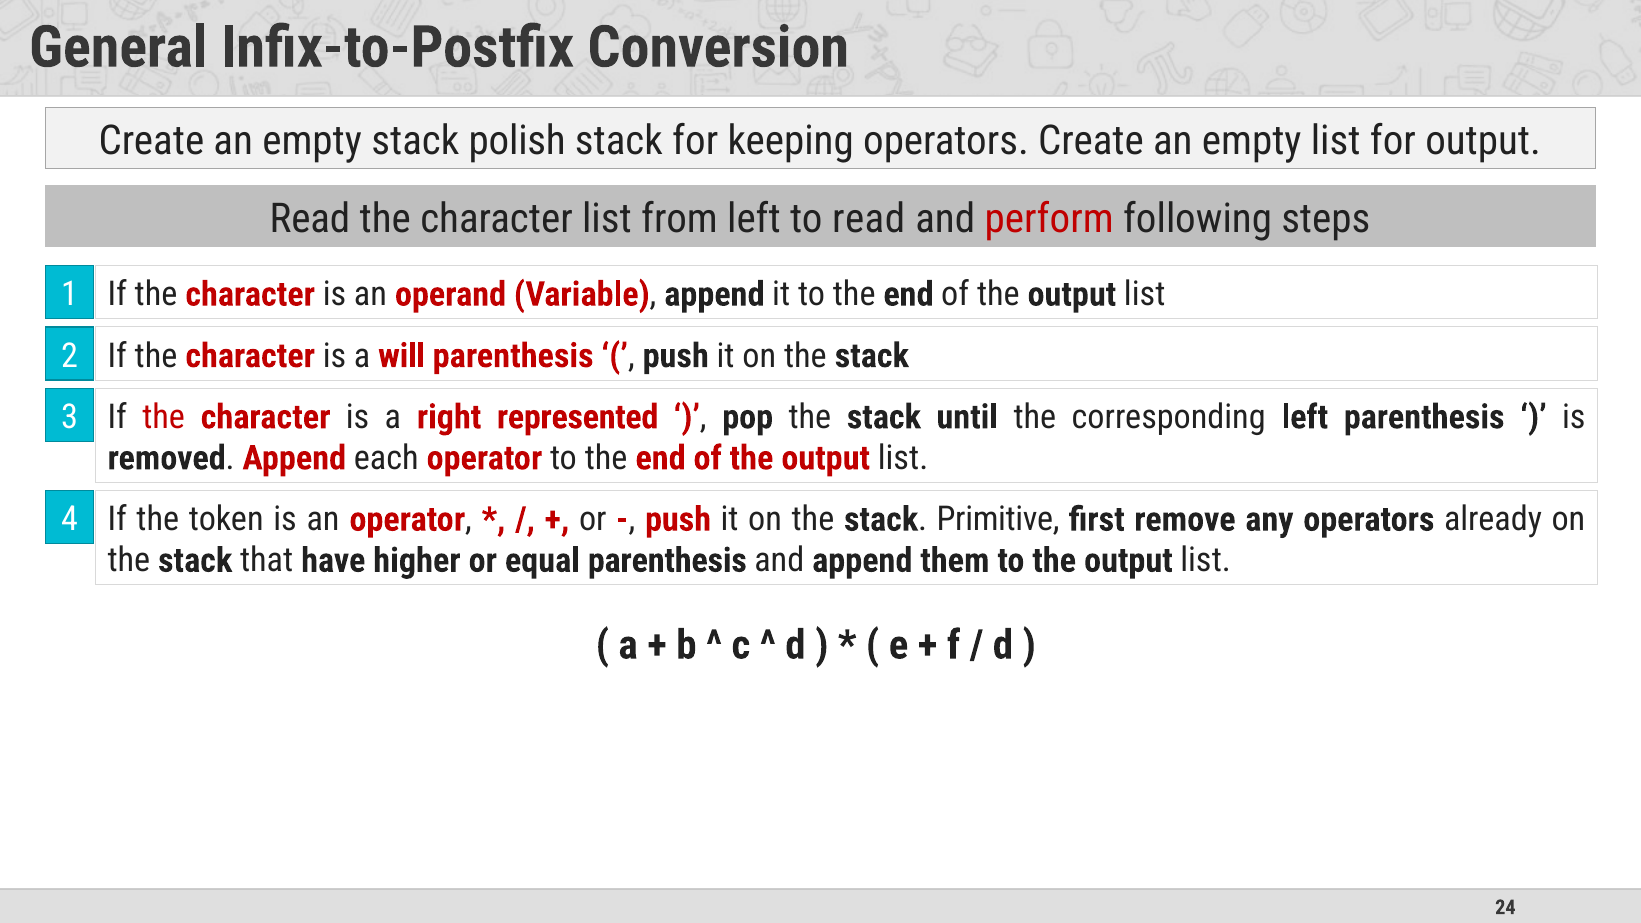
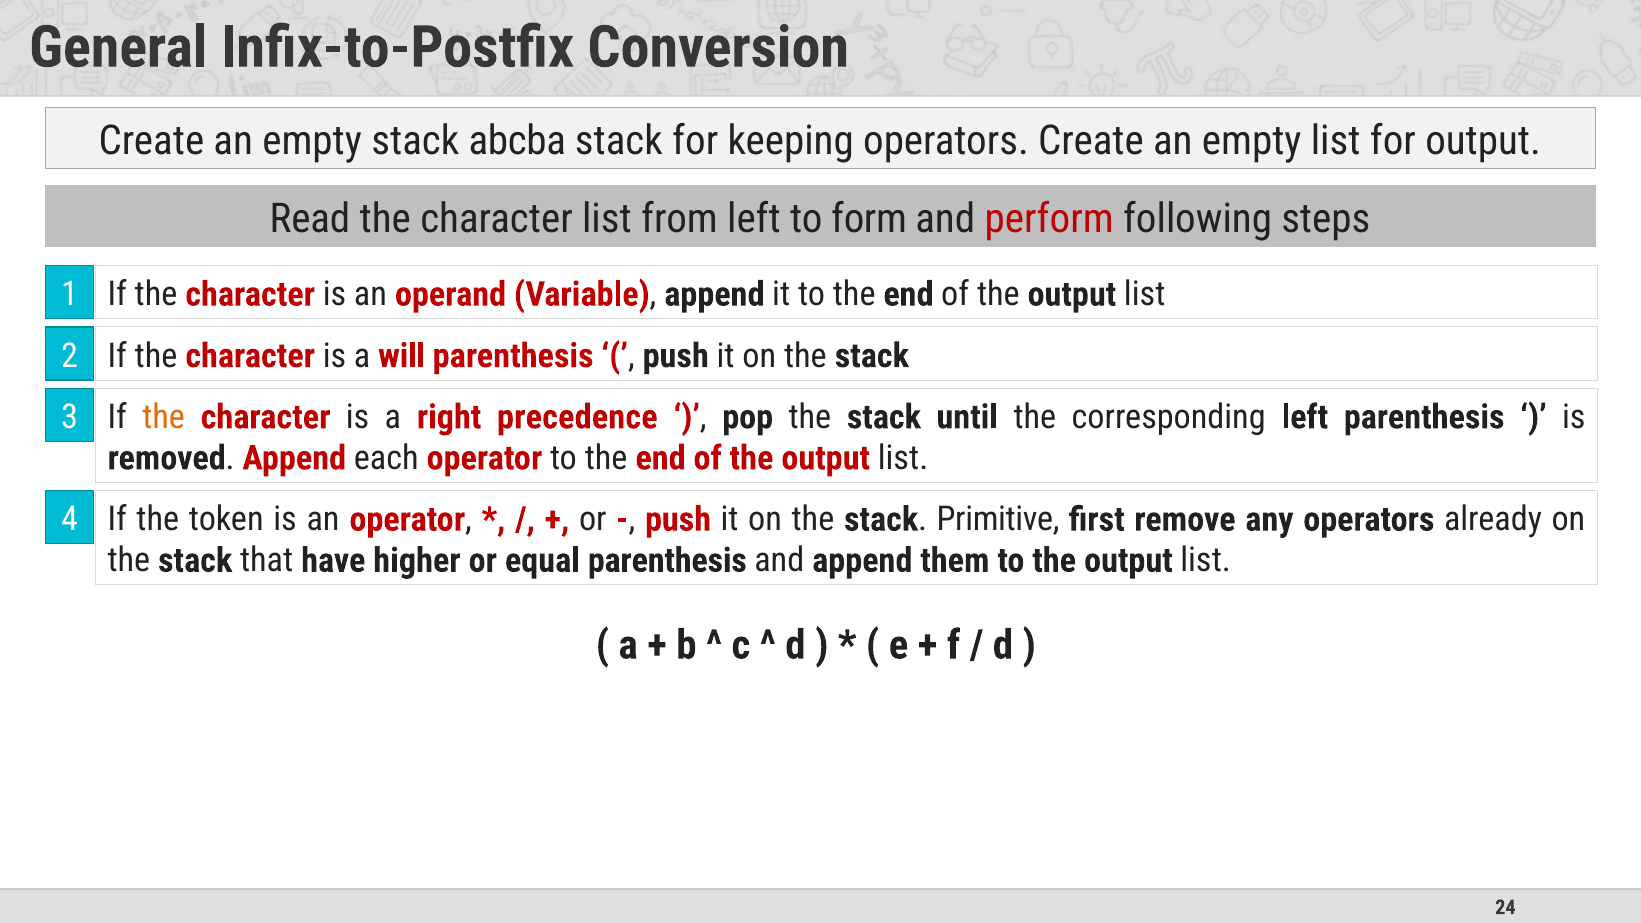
polish: polish -> abcba (517, 141)
to read: read -> form (869, 219)
the colour: red -> orange (164, 417)
represented: represented -> precedence (577, 417)
